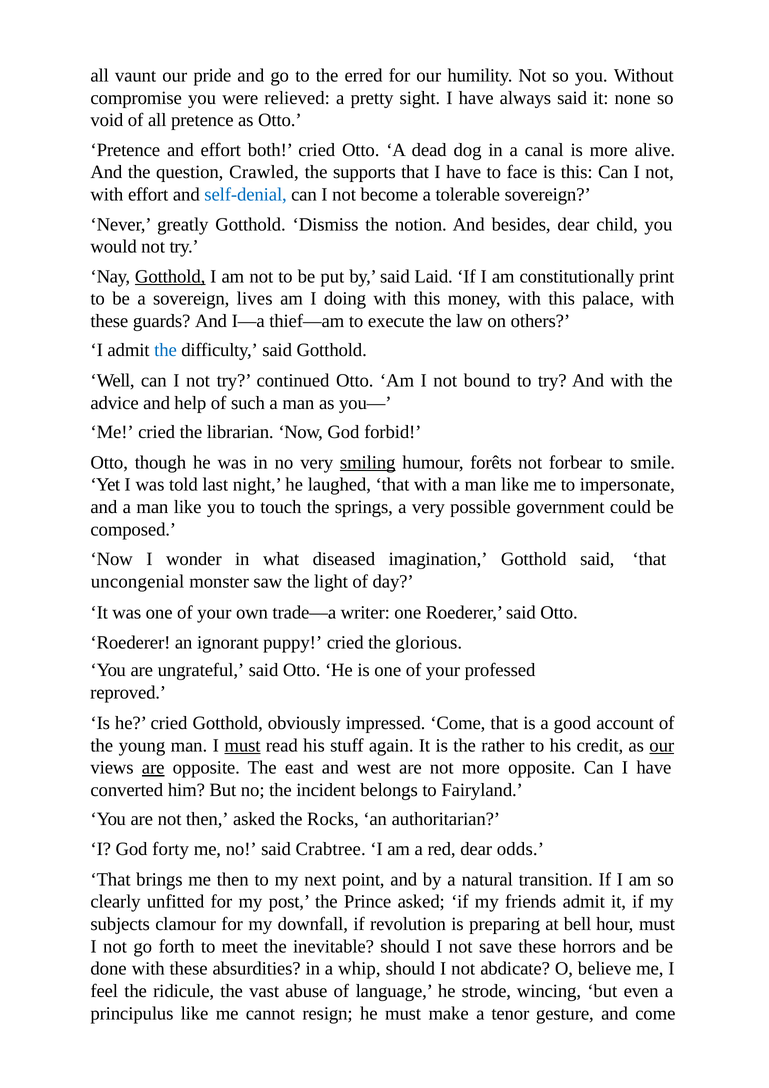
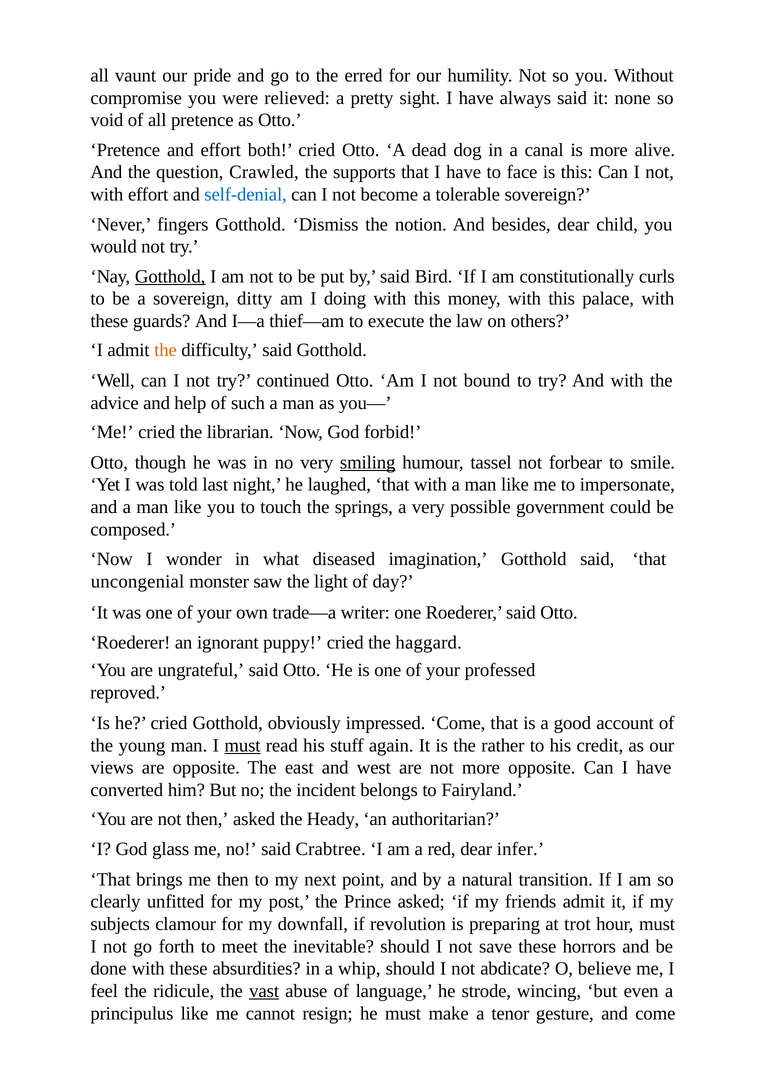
greatly: greatly -> fingers (183, 224)
Laid: Laid -> Bird (434, 276)
print: print -> curls (657, 276)
lives: lives -> ditty (255, 299)
the colour: blue -> orange (166, 350)
forêts: forêts -> tassel (491, 463)
glorious: glorious -> haggard (429, 643)
our underline: present -> none (662, 746)
are underline: present -> none (153, 768)
Rocks: Rocks -> Heady (333, 819)
forty: forty -> glass (171, 849)
odds: odds -> infer (520, 849)
bell: bell -> trot (577, 924)
vast underline: none -> present (264, 991)
